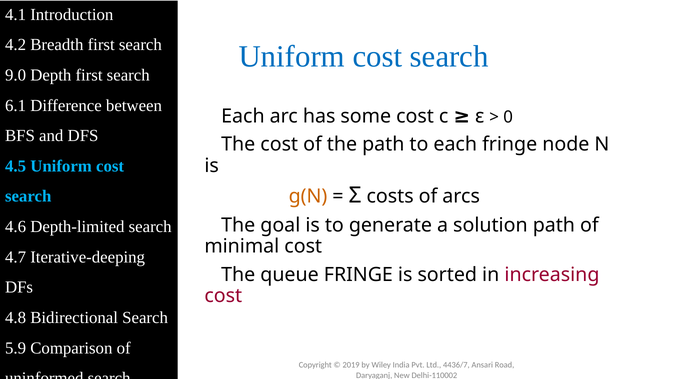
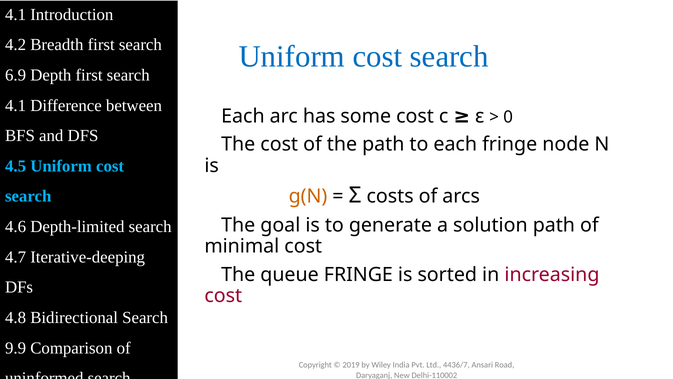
9.0: 9.0 -> 6.9 (16, 75)
6.1: 6.1 -> 4.1 (16, 105)
5.9: 5.9 -> 9.9 (16, 348)
